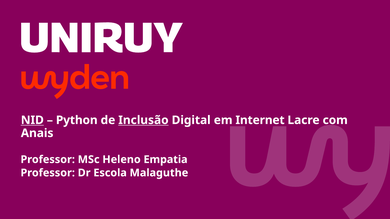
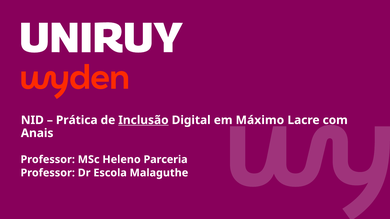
NID underline: present -> none (32, 120)
Python: Python -> Prática (77, 120)
Internet: Internet -> Máximo (260, 120)
Empatia: Empatia -> Parceria (166, 160)
